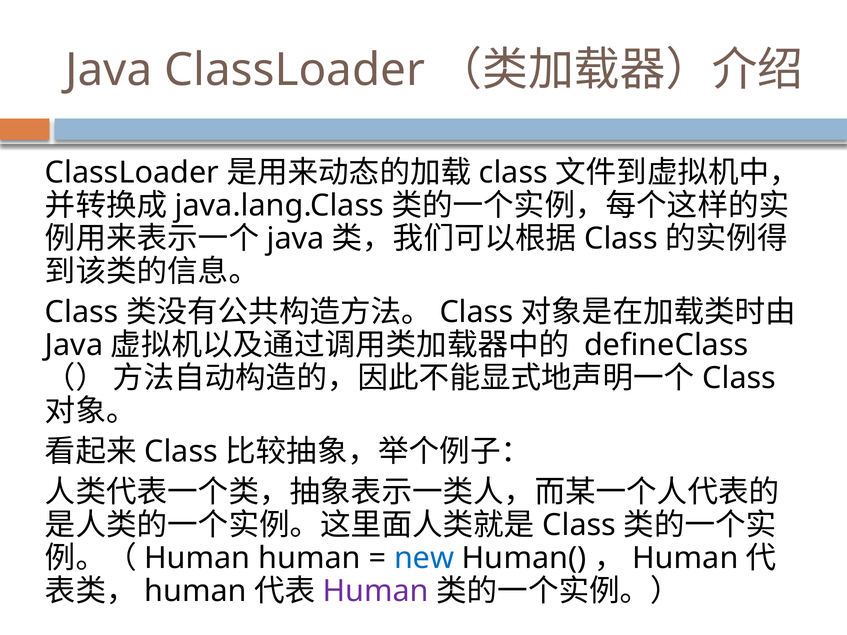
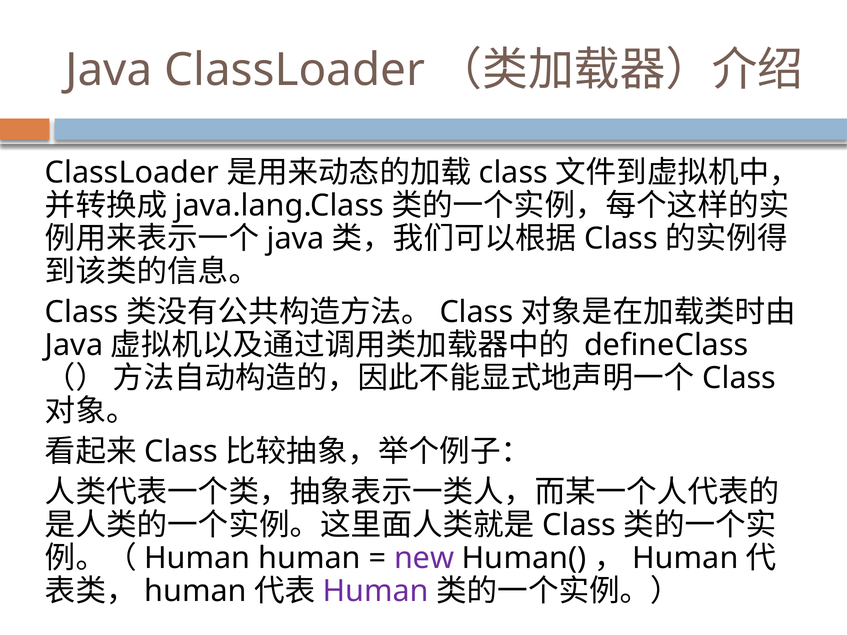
new colour: blue -> purple (424, 558)
